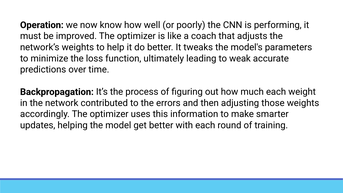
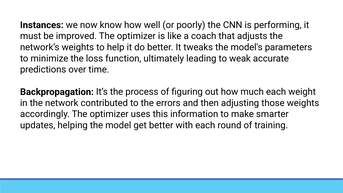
Operation: Operation -> Instances (42, 25)
